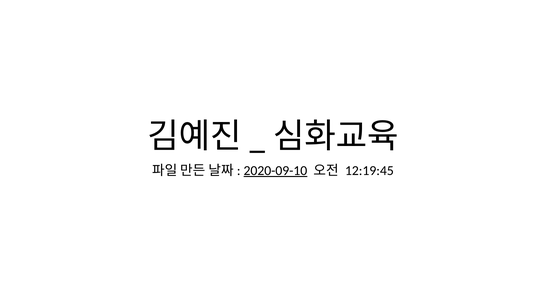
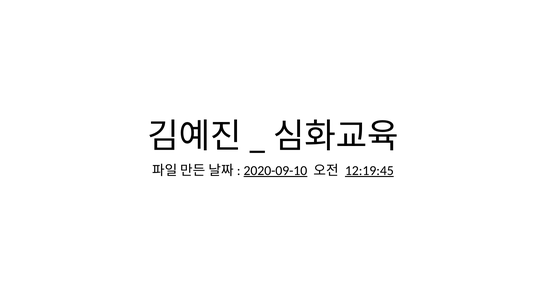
12:19:45 underline: none -> present (369, 171)
